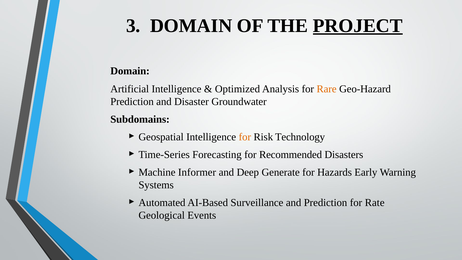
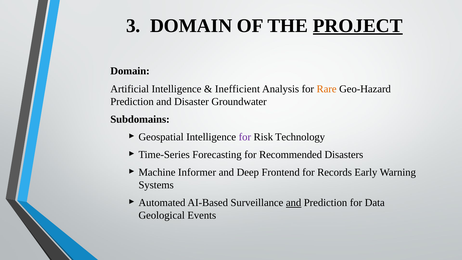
Optimized: Optimized -> Inefficient (237, 89)
for colour: orange -> purple (245, 137)
Generate: Generate -> Frontend (281, 172)
Hazards: Hazards -> Records (335, 172)
and underline: none -> present (294, 203)
Rate: Rate -> Data (375, 203)
